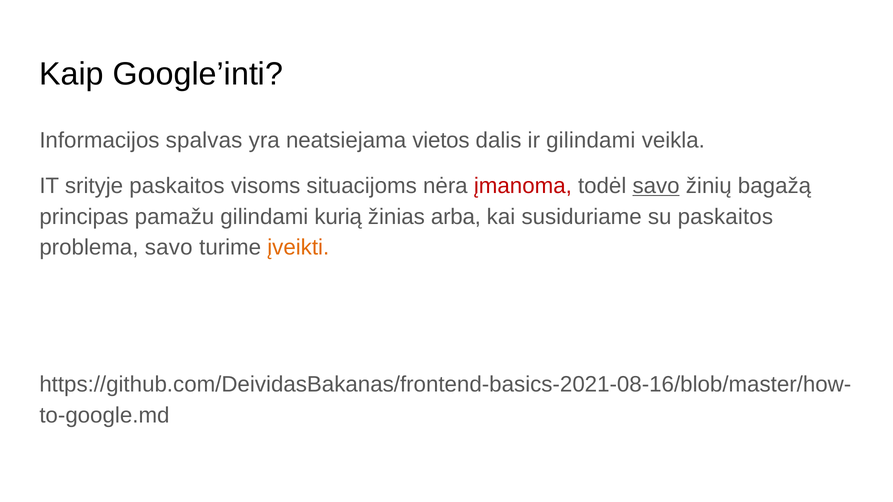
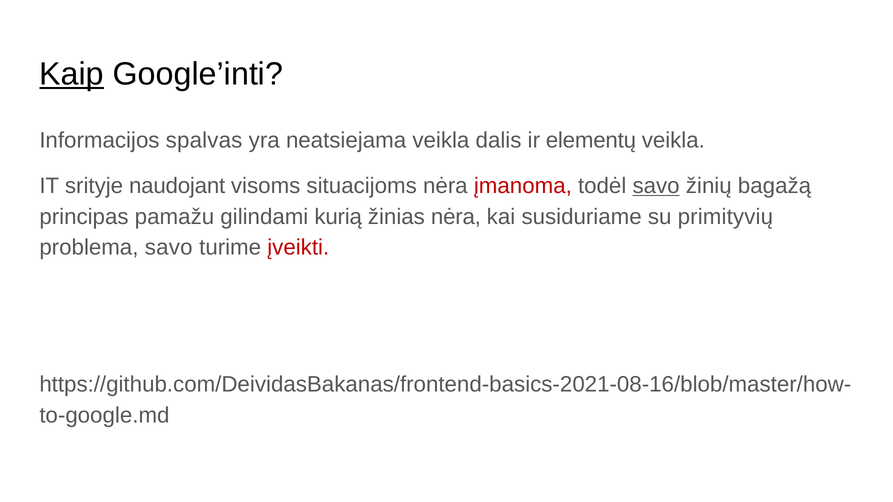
Kaip underline: none -> present (72, 74)
neatsiejama vietos: vietos -> veikla (441, 140)
ir gilindami: gilindami -> elementų (591, 140)
srityje paskaitos: paskaitos -> naudojant (177, 186)
žinias arba: arba -> nėra (456, 217)
su paskaitos: paskaitos -> primityvių (725, 217)
įveikti colour: orange -> red (298, 248)
